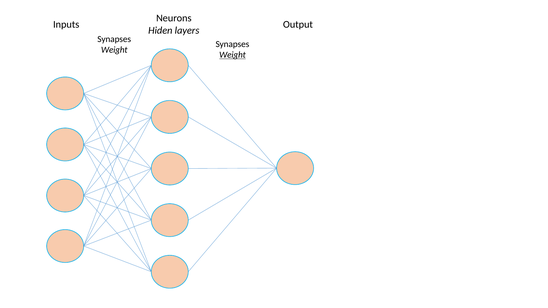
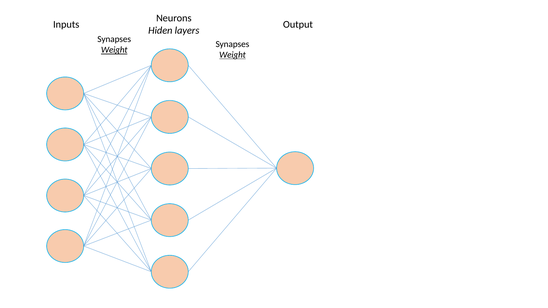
Weight underline: none -> present (114, 50)
